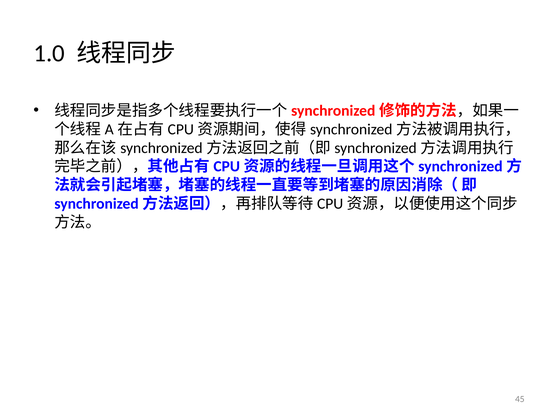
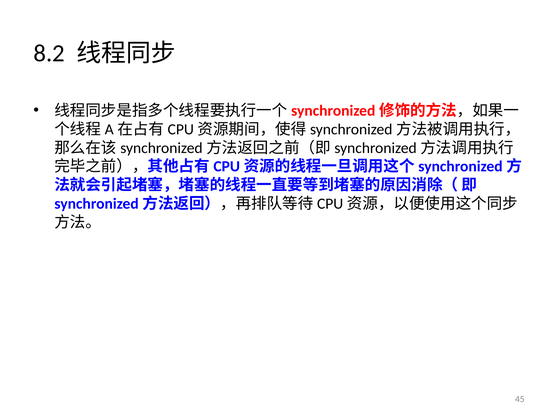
1.0: 1.0 -> 8.2 (49, 53)
